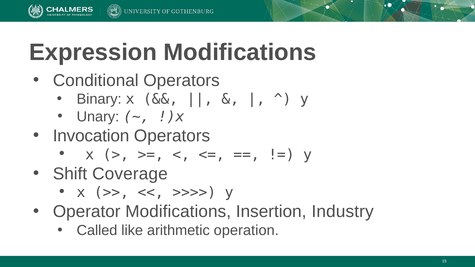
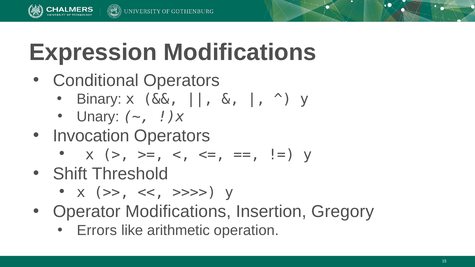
Coverage: Coverage -> Threshold (130, 174)
Industry: Industry -> Gregory (343, 212)
Called: Called -> Errors (97, 231)
